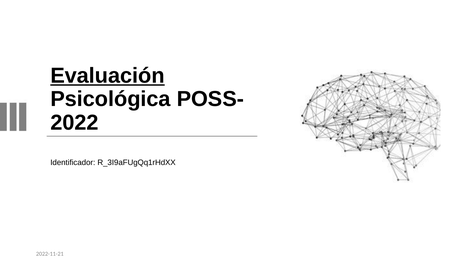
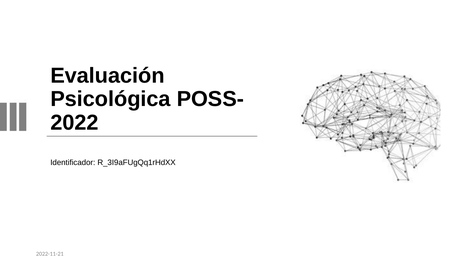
Evaluación underline: present -> none (108, 76)
